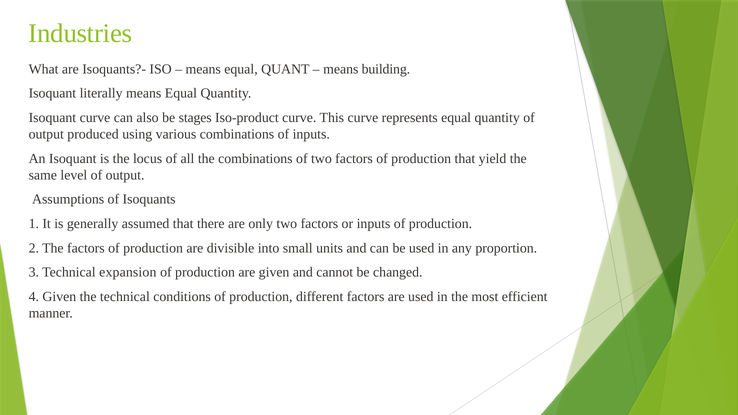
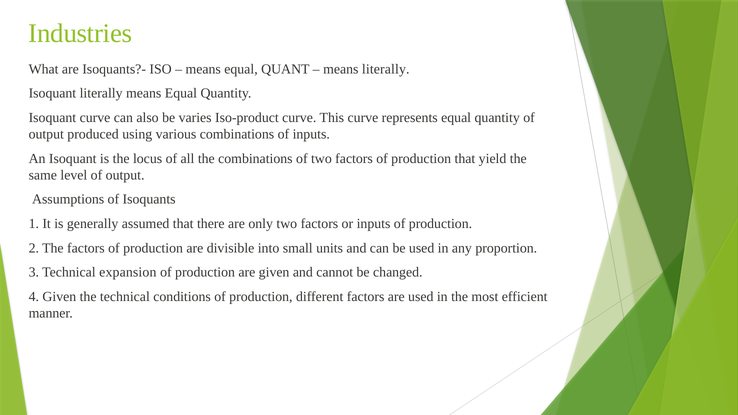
means building: building -> literally (386, 69)
stages: stages -> varies (195, 118)
